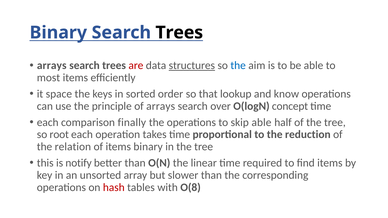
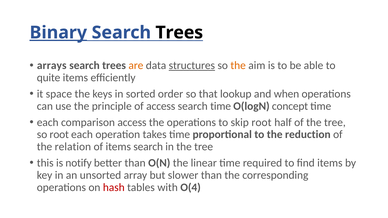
Binary underline: none -> present (58, 33)
are colour: red -> orange (136, 66)
the colour: blue -> orange (238, 66)
most: most -> quite (49, 78)
know: know -> when (286, 94)
of arrays: arrays -> access (161, 106)
search over: over -> time (221, 106)
comparison finally: finally -> access (132, 122)
skip able: able -> root (261, 122)
items binary: binary -> search (148, 147)
O(8: O(8 -> O(4 (191, 188)
